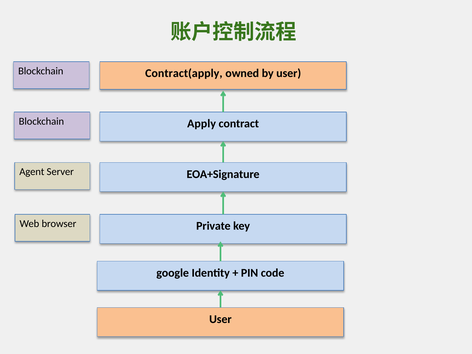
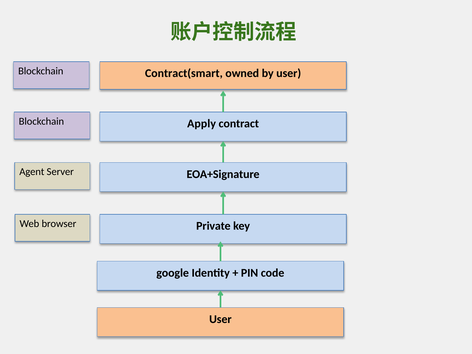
Contract(apply: Contract(apply -> Contract(smart (184, 73)
